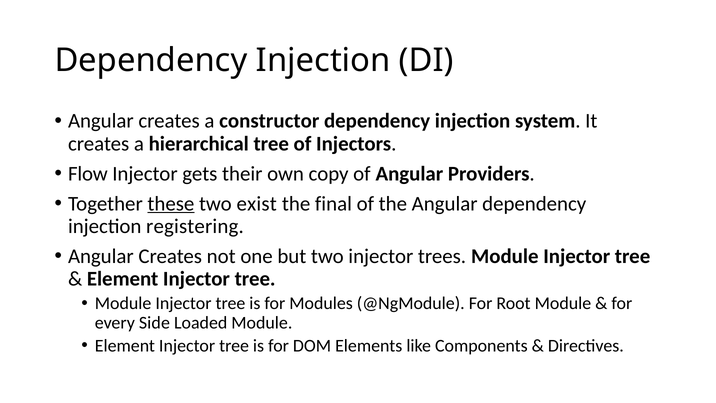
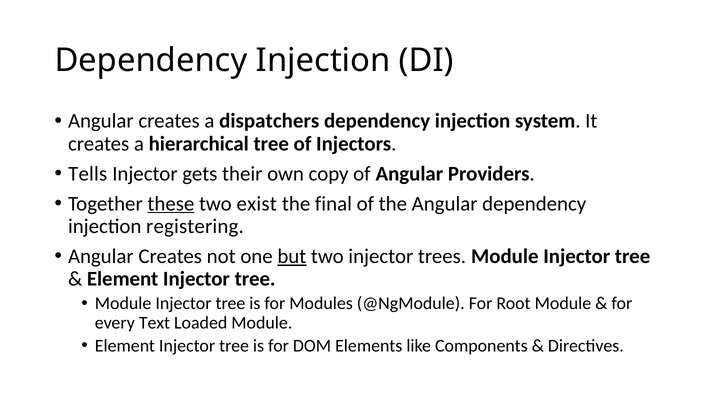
constructor: constructor -> dispatchers (269, 121)
Flow: Flow -> Tells (88, 174)
but underline: none -> present (292, 256)
Side: Side -> Text (154, 323)
